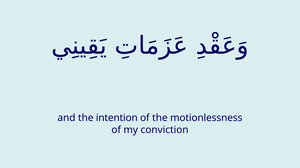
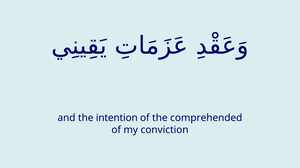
motionlessness: motionlessness -> comprehended (206, 118)
